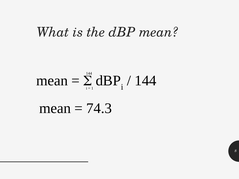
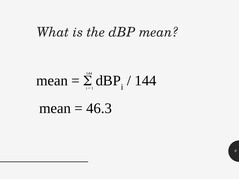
74.3: 74.3 -> 46.3 (99, 108)
